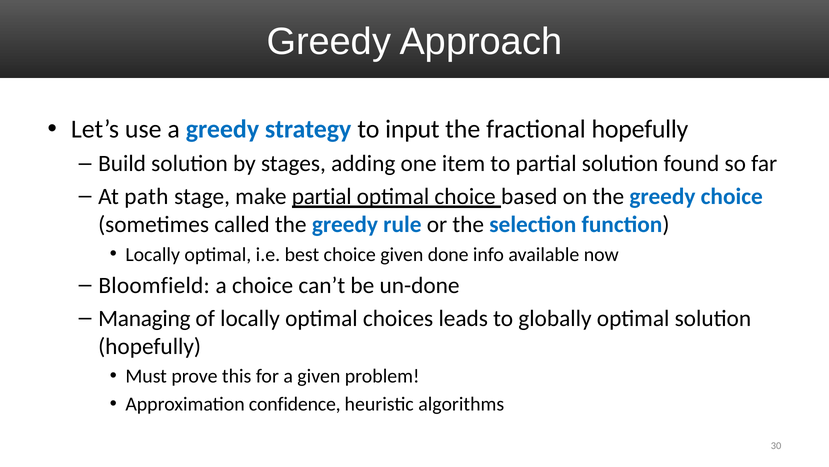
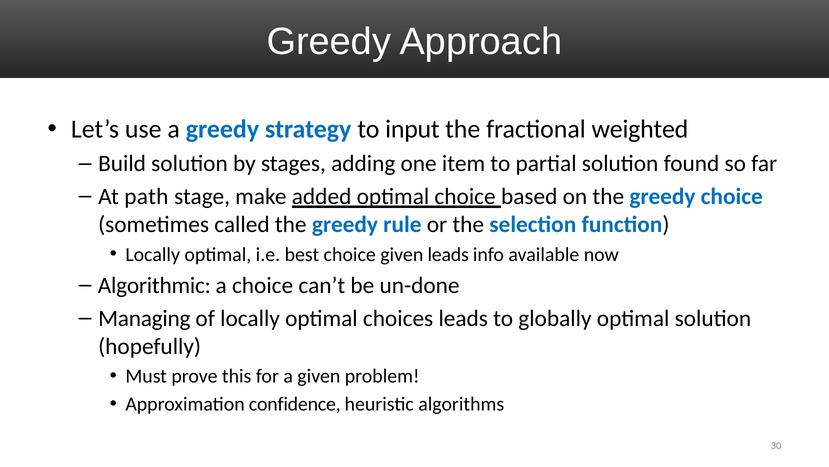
fractional hopefully: hopefully -> weighted (640, 129)
make partial: partial -> added (322, 196)
given done: done -> leads (448, 254)
Bloomfield: Bloomfield -> Algorithmic (154, 285)
